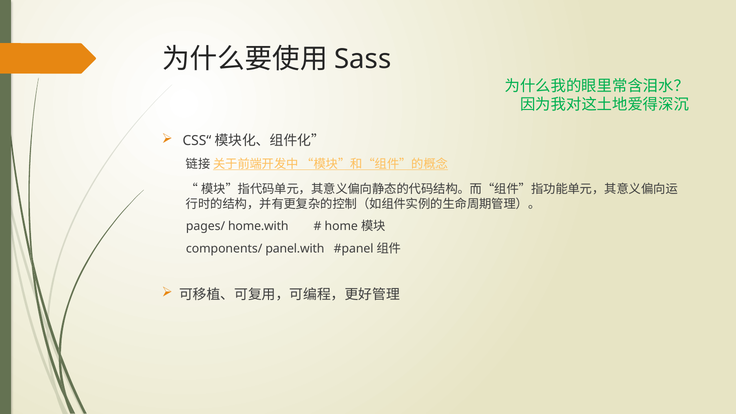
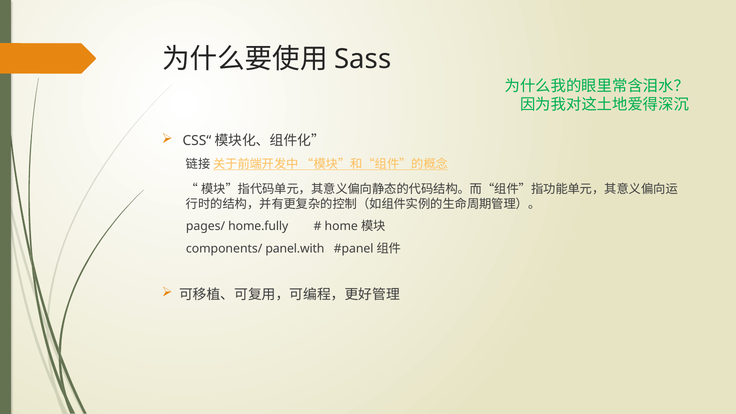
home.with: home.with -> home.fully (258, 226)
